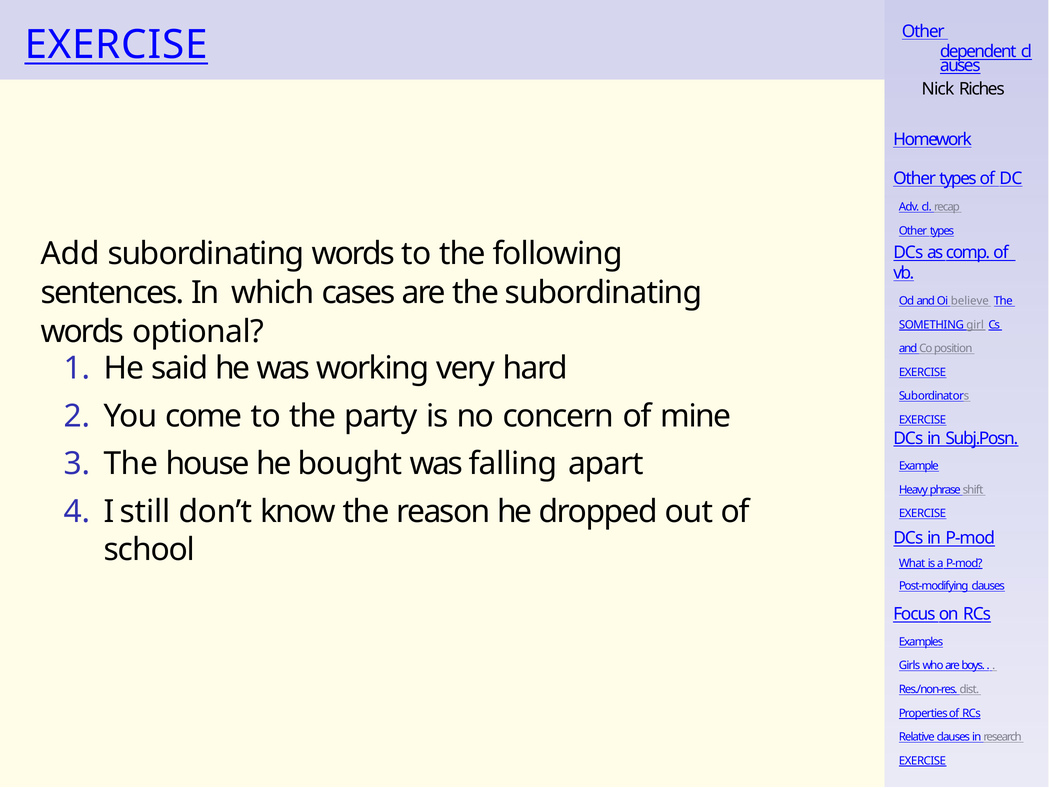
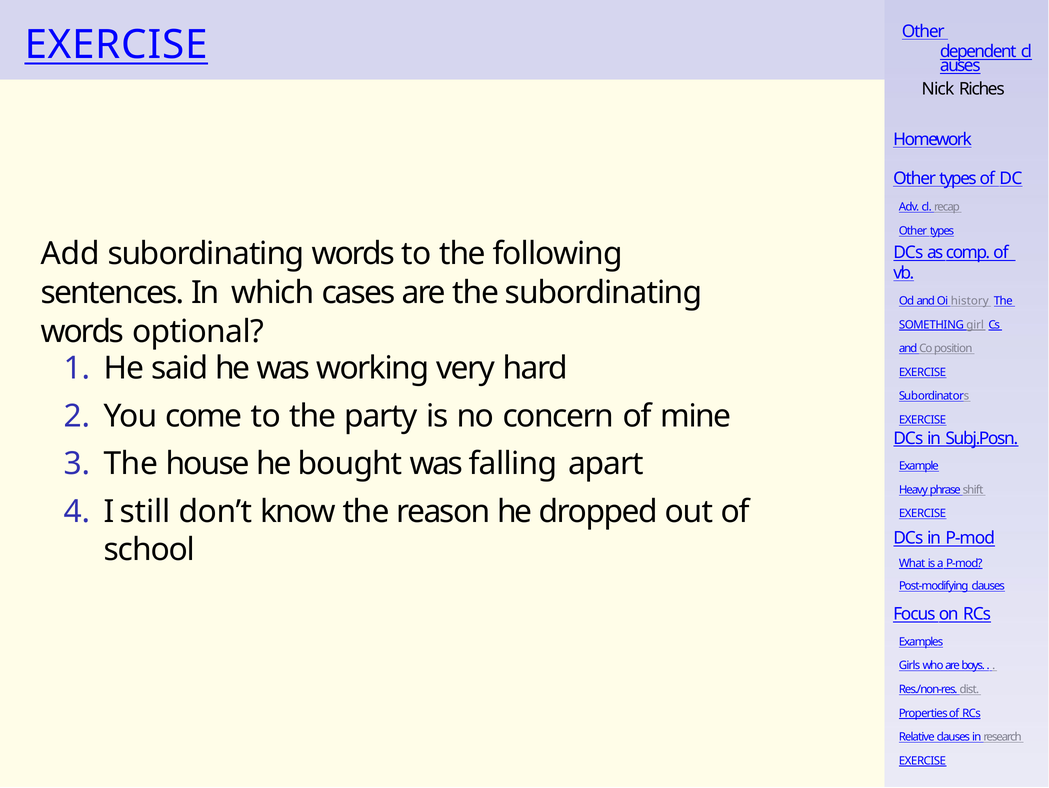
believe: believe -> history (970, 301)
